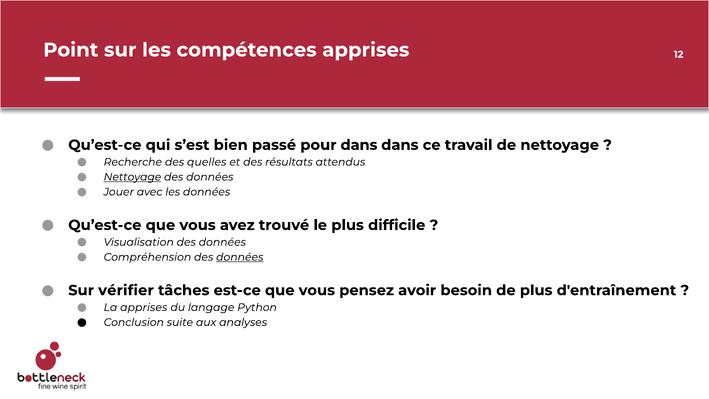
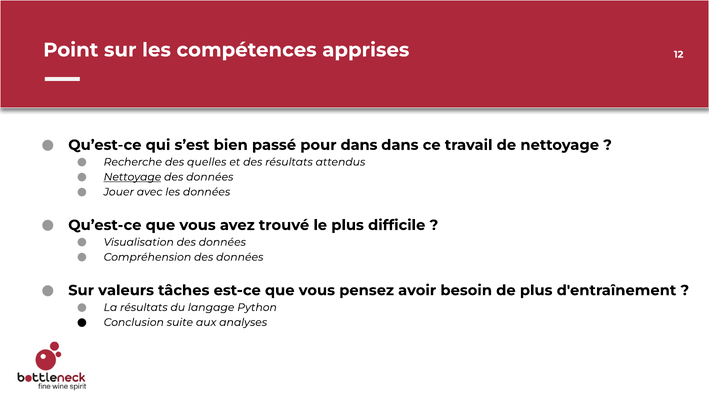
données underline: present -> none (240, 257)
vérifier: vérifier -> valeurs (126, 290)
La apprises: apprises -> résultats (144, 307)
